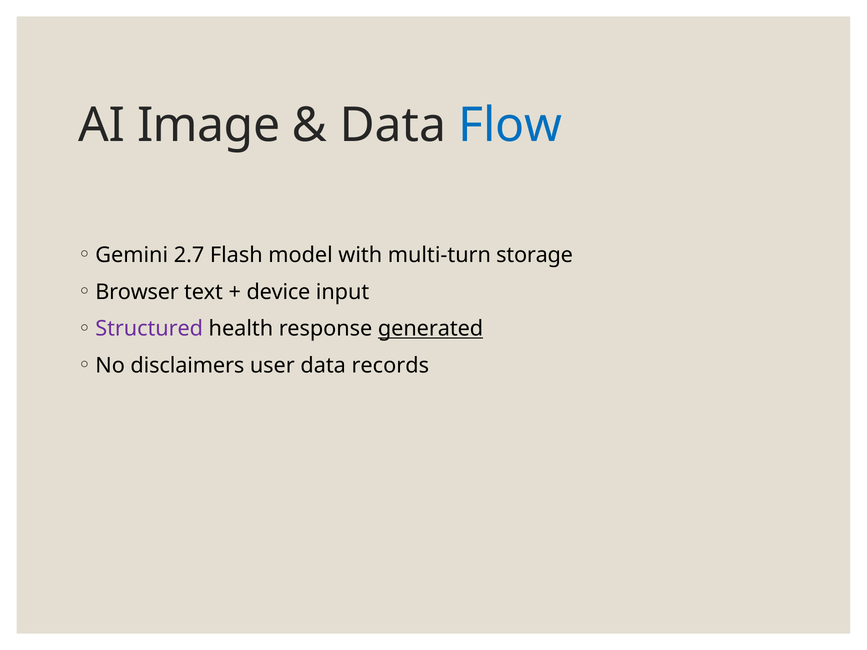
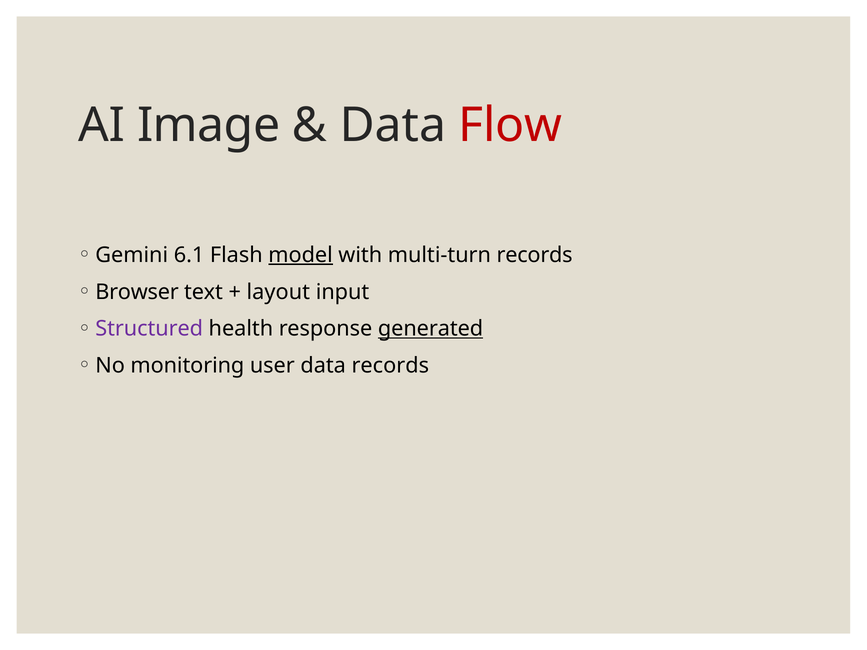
Flow colour: blue -> red (510, 126)
2.7: 2.7 -> 6.1 (189, 255)
model underline: none -> present (301, 255)
multi-turn storage: storage -> records (535, 255)
device: device -> layout (278, 292)
disclaimers: disclaimers -> monitoring (187, 366)
